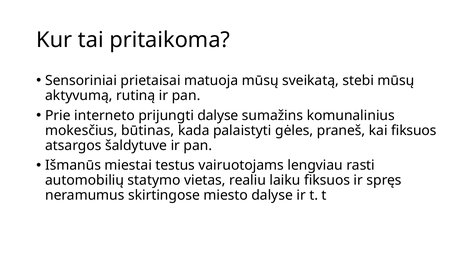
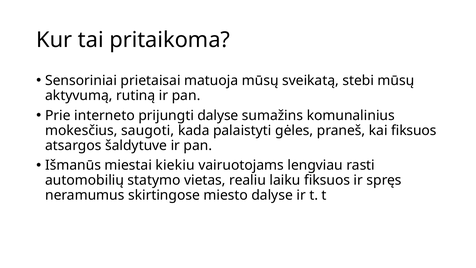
būtinas: būtinas -> saugoti (148, 130)
testus: testus -> kiekiu (175, 165)
